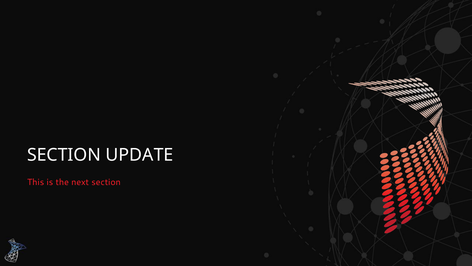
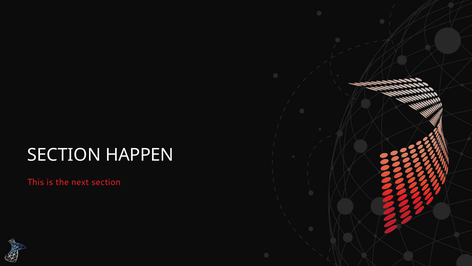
UPDATE: UPDATE -> HAPPEN (140, 155)
